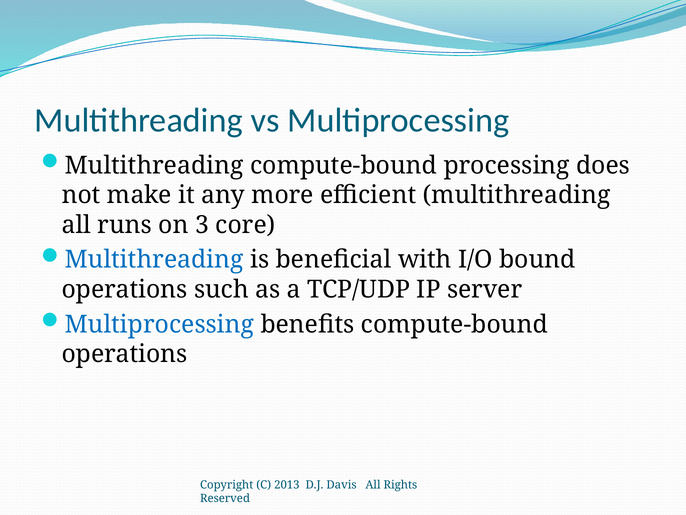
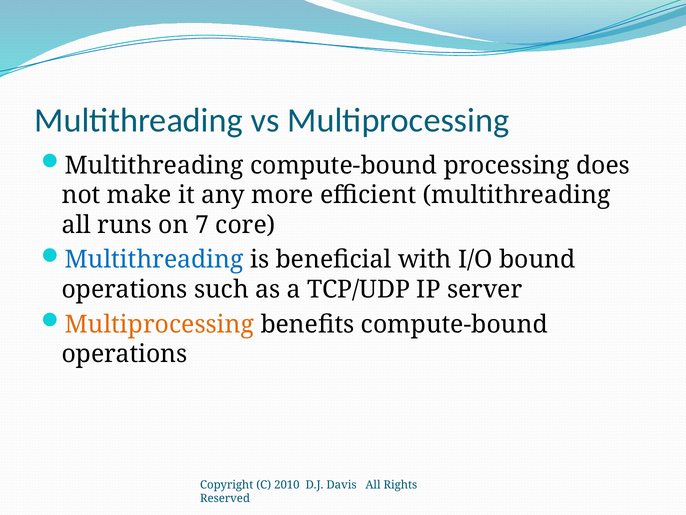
3: 3 -> 7 (202, 225)
Multiprocessing colour: blue -> orange (159, 324)
2013: 2013 -> 2010 (287, 484)
